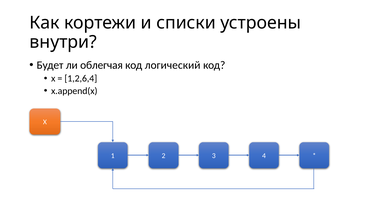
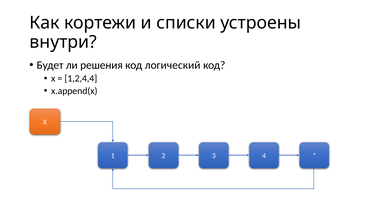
облегчая: облегчая -> решения (101, 65)
1,2,6,4: 1,2,6,4 -> 1,2,4,4 (81, 79)
